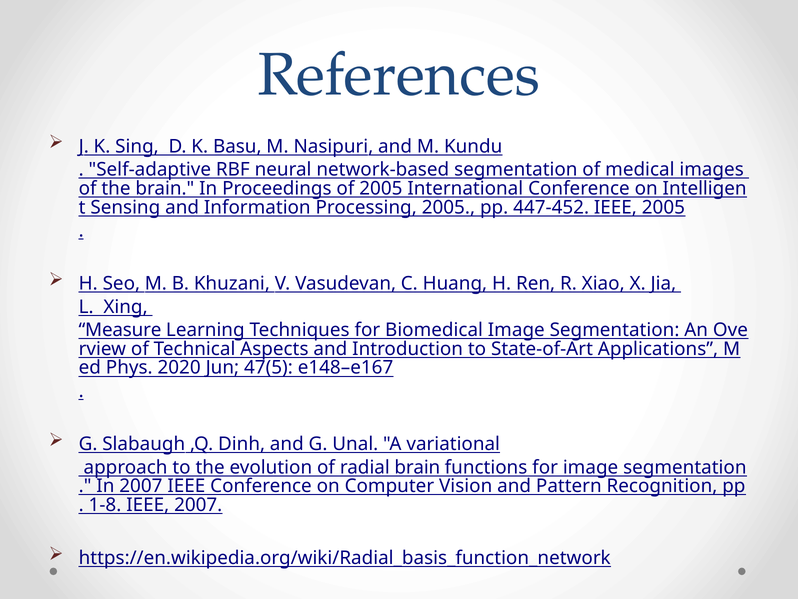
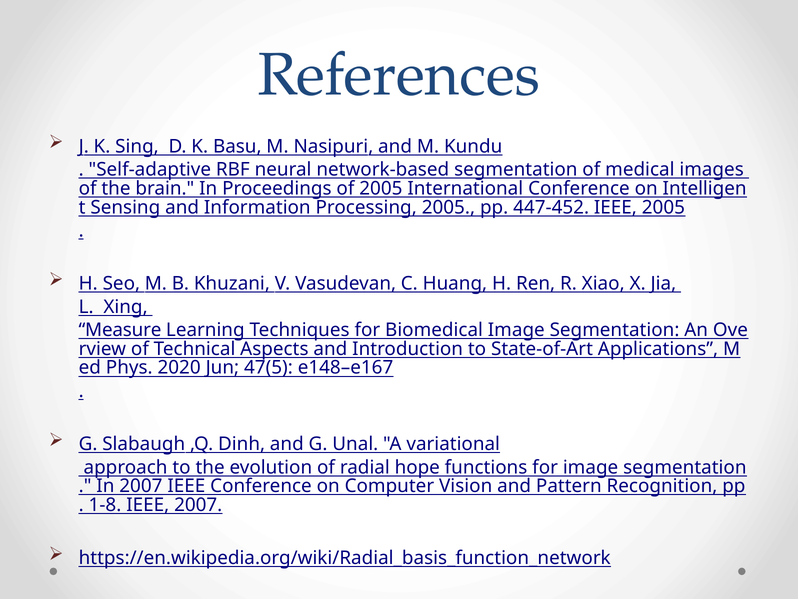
radial brain: brain -> hope (417, 467)
